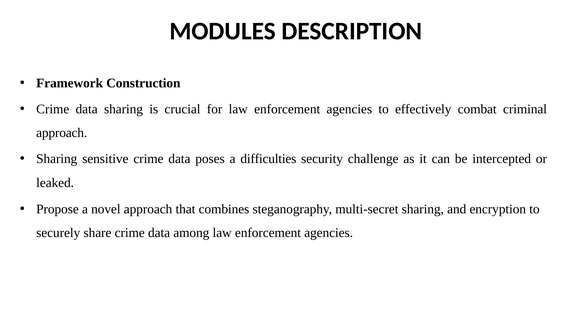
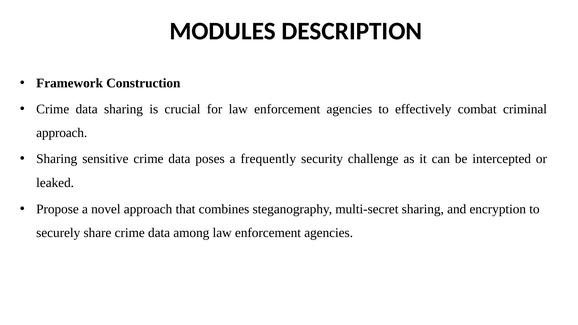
difficulties: difficulties -> frequently (268, 159)
